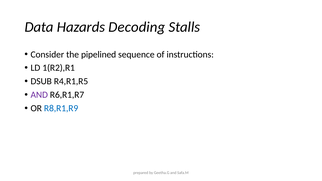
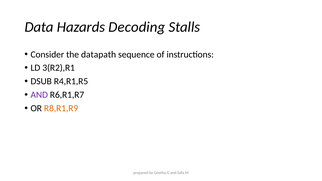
pipelined: pipelined -> datapath (99, 54)
1(R2),R1: 1(R2),R1 -> 3(R2),R1 (59, 68)
R8,R1,R9 colour: blue -> orange (61, 108)
